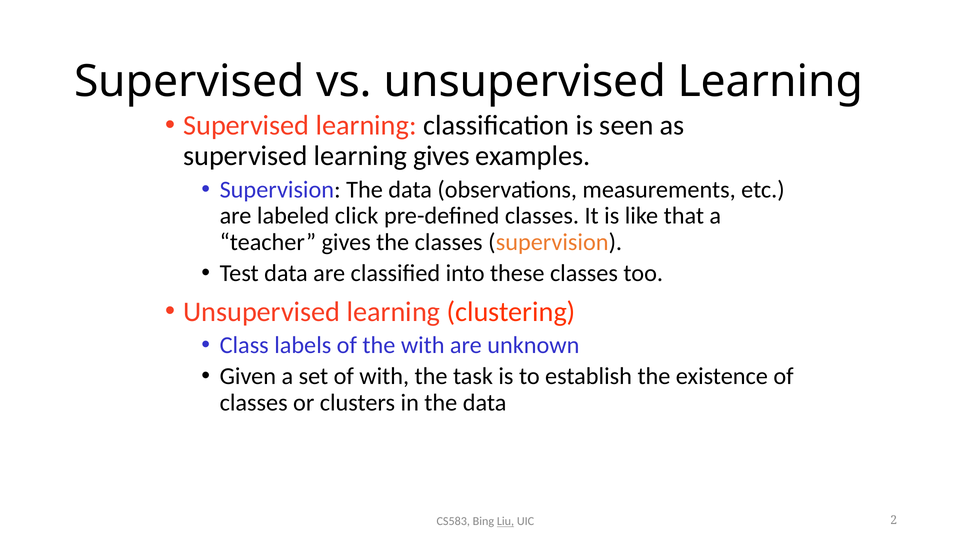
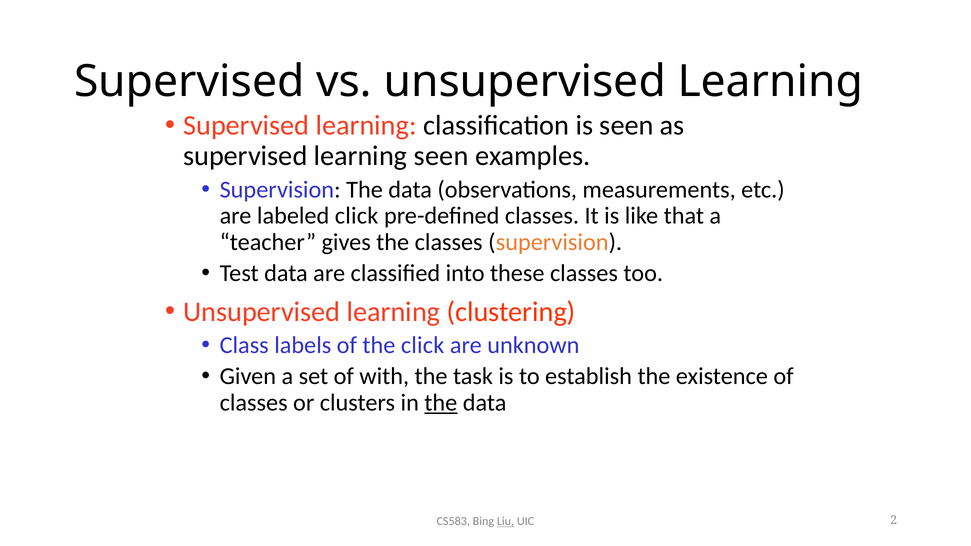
learning gives: gives -> seen (441, 156)
the with: with -> click (423, 345)
the underline: none -> present (441, 403)
